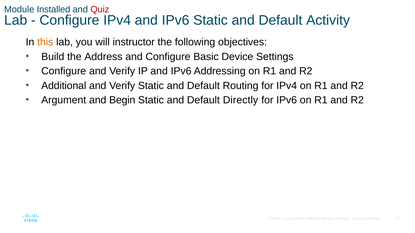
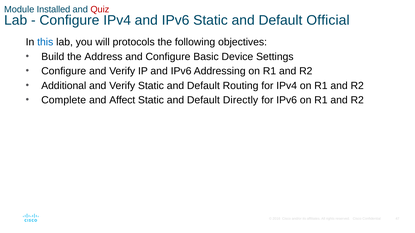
Activity: Activity -> Official (328, 20)
this colour: orange -> blue (45, 42)
instructor: instructor -> protocols (134, 42)
Argument: Argument -> Complete (64, 100)
Begin: Begin -> Affect (122, 100)
